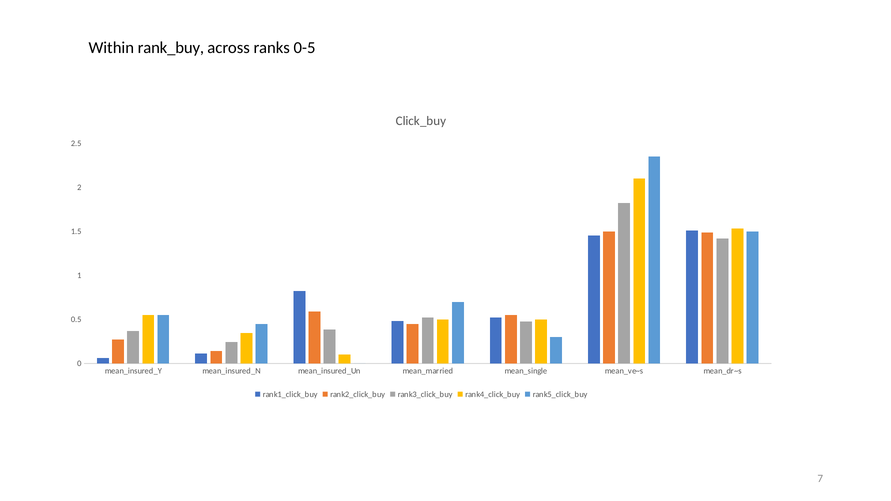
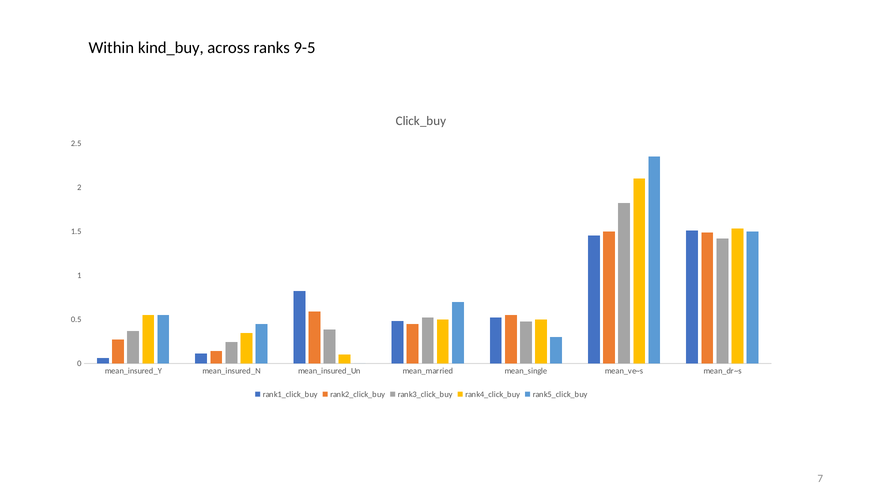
rank_buy: rank_buy -> kind_buy (171, 48)
0-5: 0-5 -> 9-5 (305, 48)
